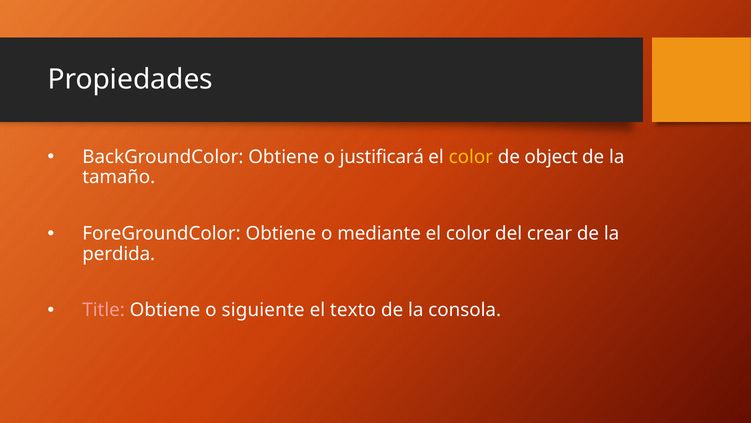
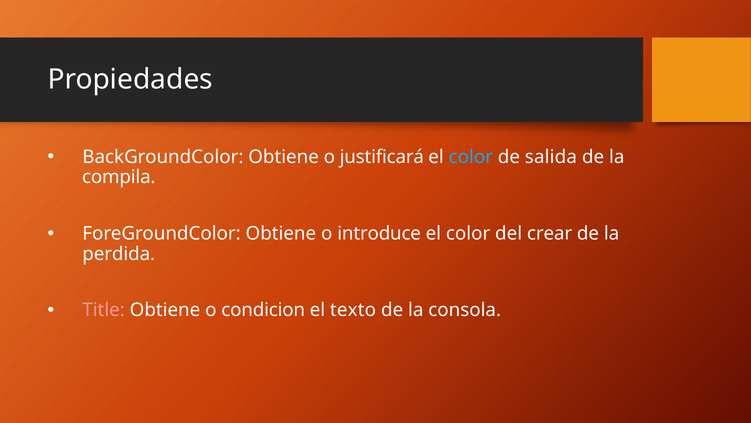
color colour: yellow -> light blue (471, 157)
object: object -> salida (551, 157)
tamaño: tamaño -> compila (119, 177)
mediante: mediante -> introduce (379, 233)
siguiente: siguiente -> condicion (263, 310)
